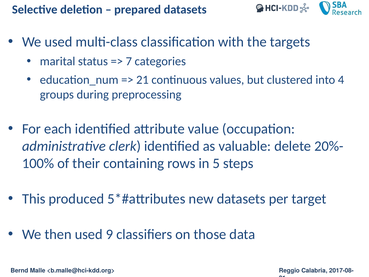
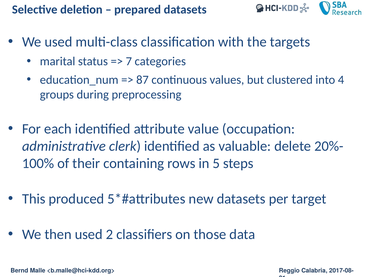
21: 21 -> 87 (142, 80)
9: 9 -> 2 (109, 234)
